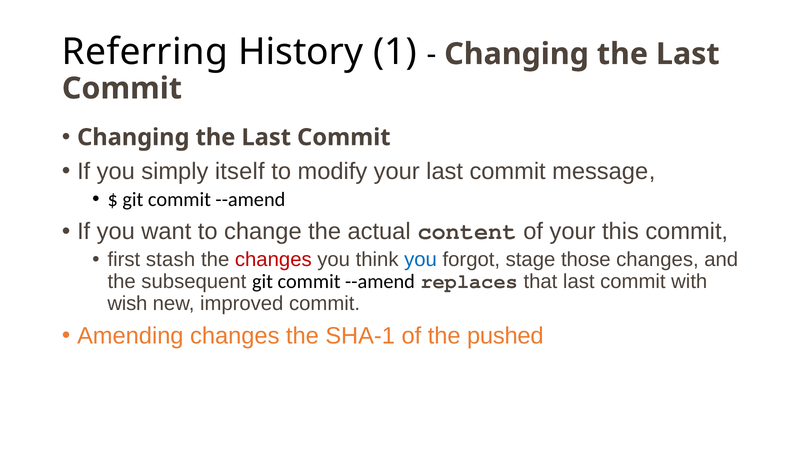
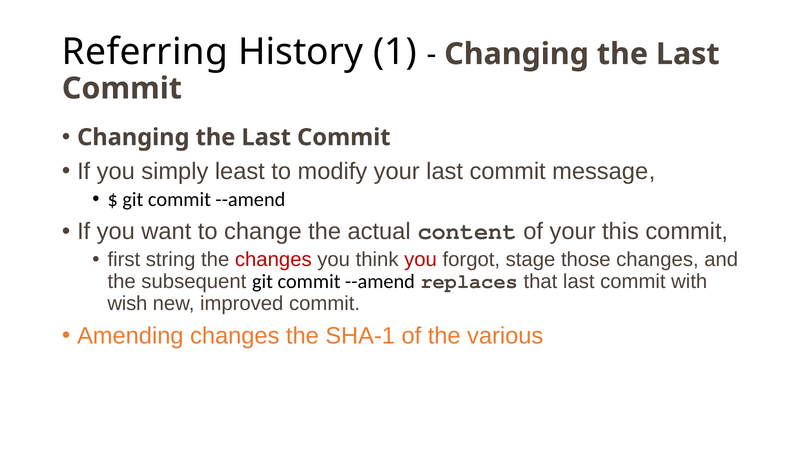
itself: itself -> least (240, 171)
stash: stash -> string (171, 260)
you colour: blue -> red (421, 260)
pushed: pushed -> various (505, 336)
